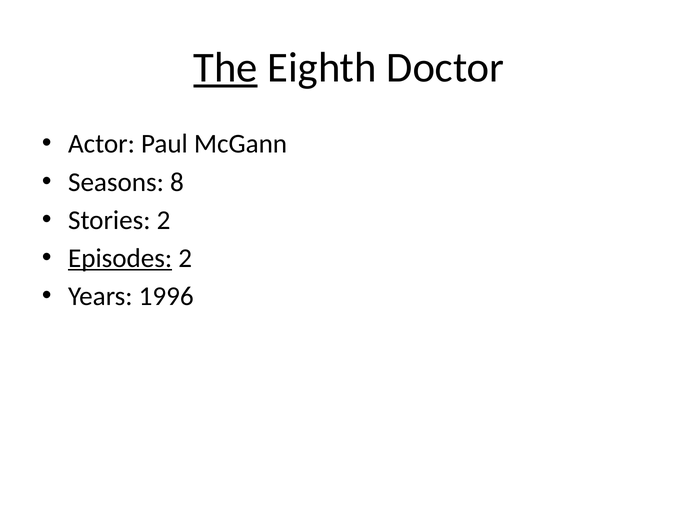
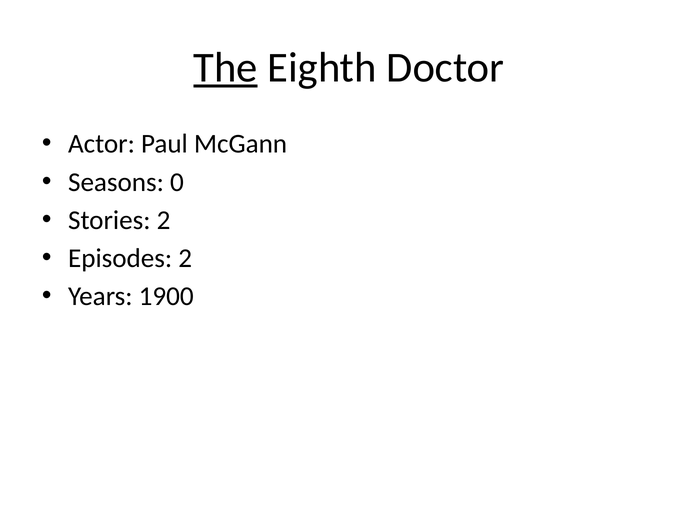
8: 8 -> 0 (177, 182)
Episodes underline: present -> none (120, 258)
1996: 1996 -> 1900 (166, 296)
